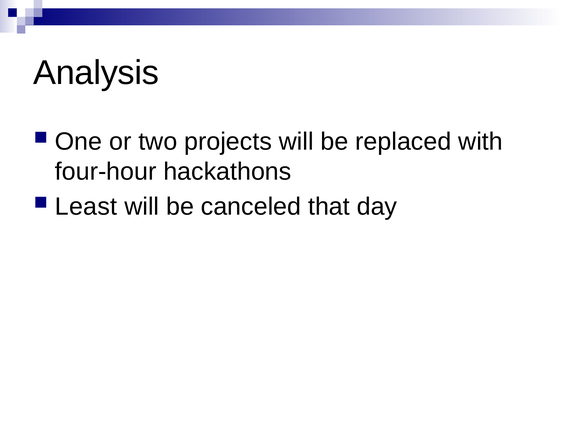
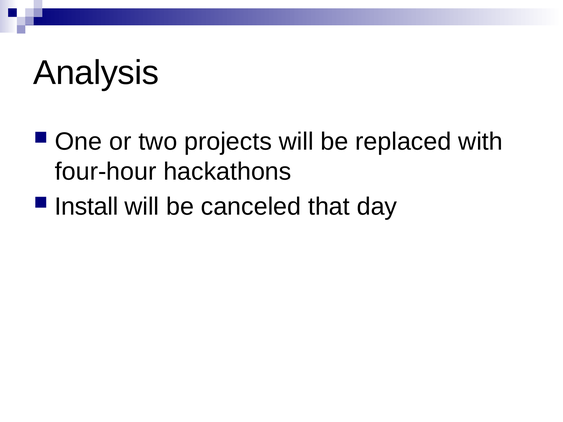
Least: Least -> Install (86, 207)
